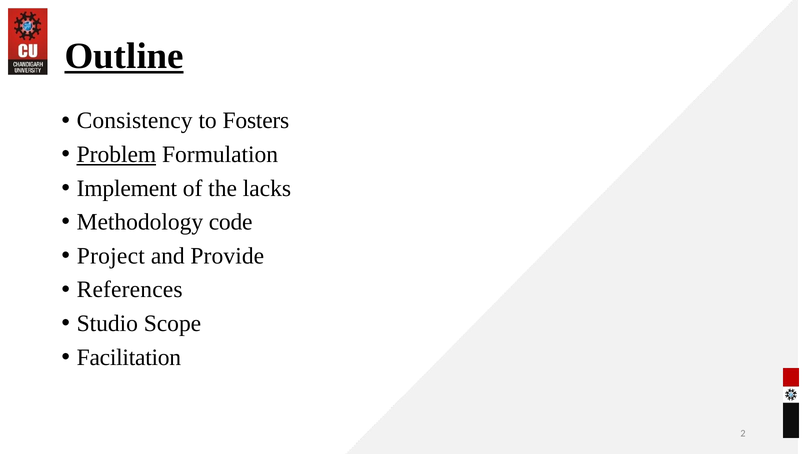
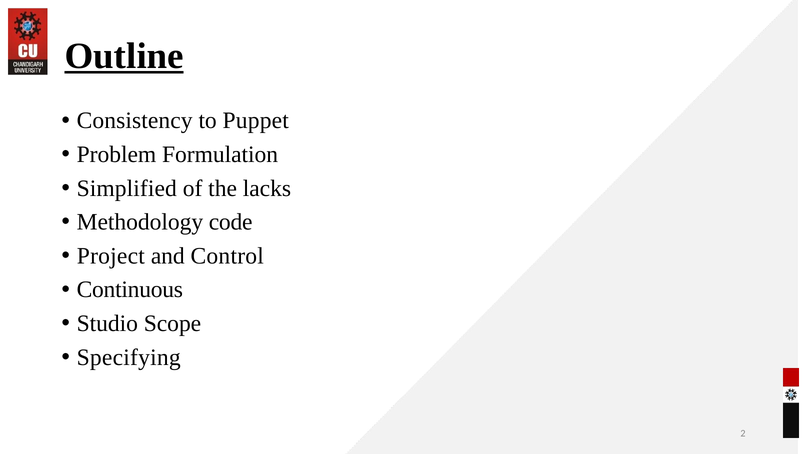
Fosters: Fosters -> Puppet (256, 121)
Problem underline: present -> none (116, 154)
Implement: Implement -> Simplified (127, 188)
Provide: Provide -> Control (227, 256)
References: References -> Continuous (130, 290)
Facilitation: Facilitation -> Specifying (129, 357)
